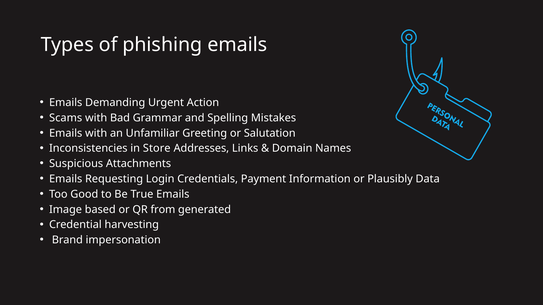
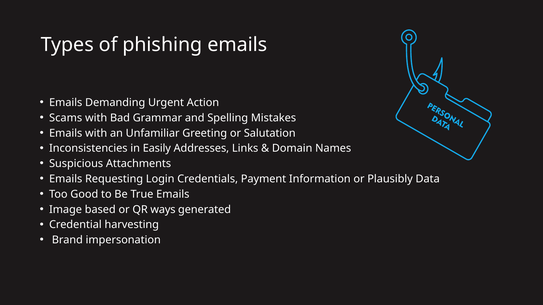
Store: Store -> Easily (157, 149)
from: from -> ways (163, 210)
